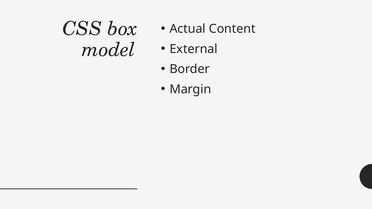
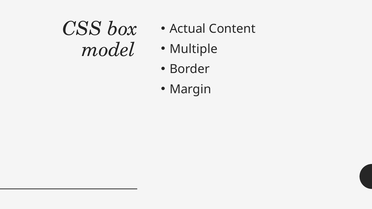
External: External -> Multiple (194, 49)
